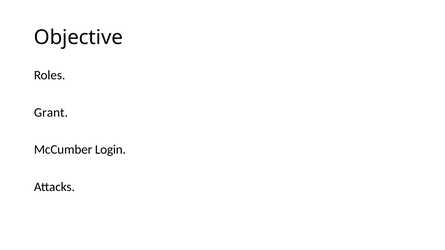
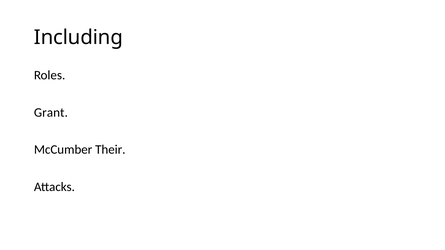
Objective: Objective -> Including (78, 37)
Login: Login -> Their (110, 150)
